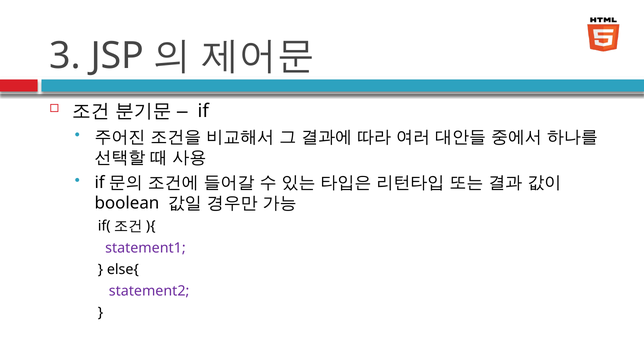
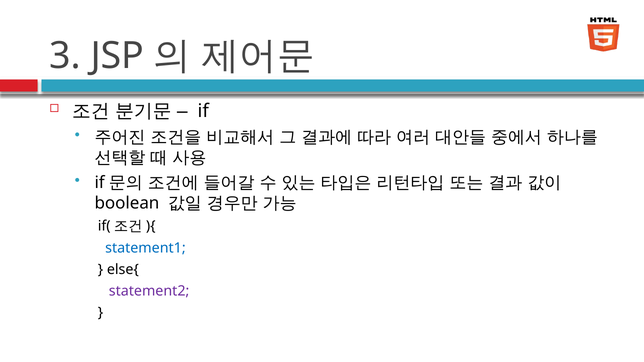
statement1 colour: purple -> blue (145, 248)
